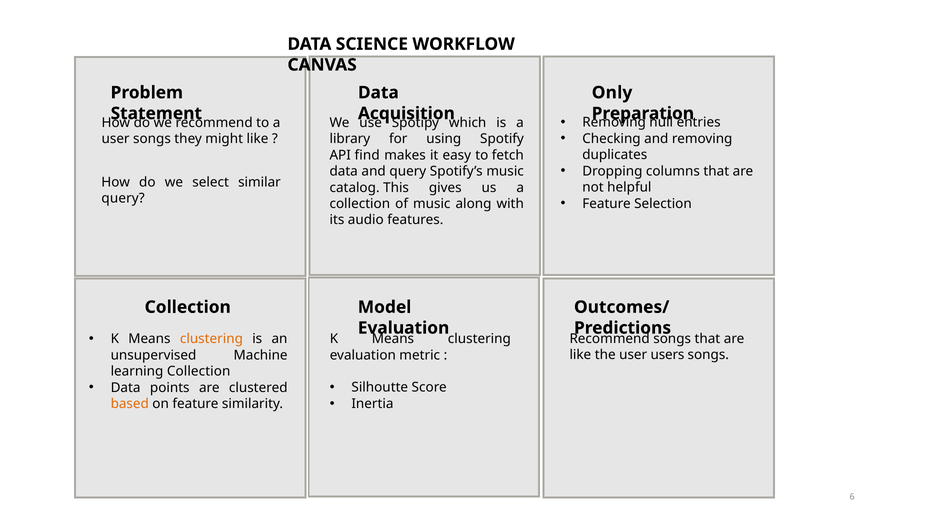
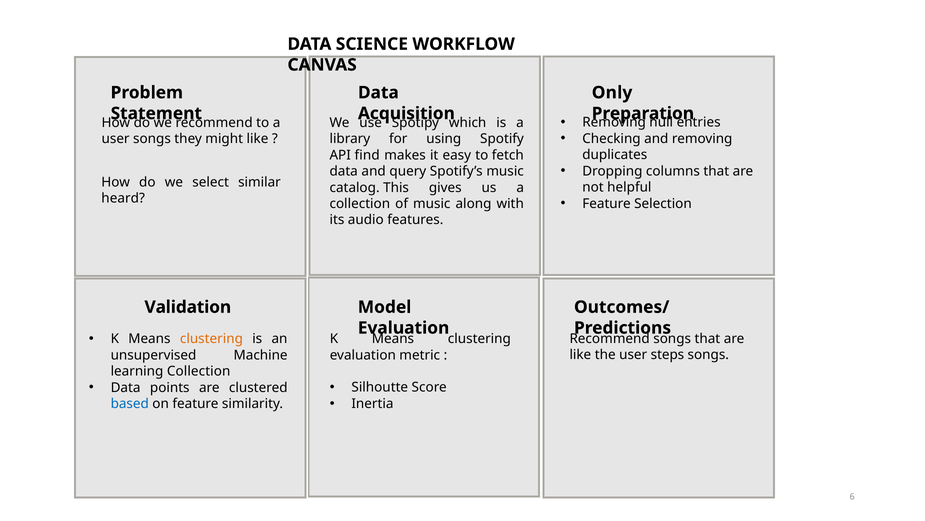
query: query -> heard (123, 198)
Collection: Collection -> Validation (188, 307)
users: users -> steps (667, 354)
based colour: orange -> blue (130, 403)
